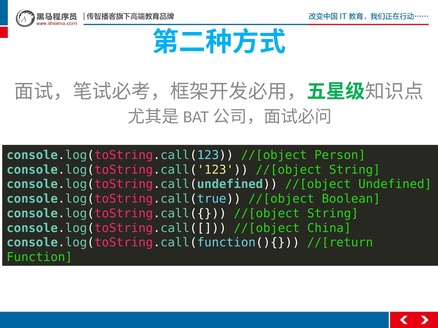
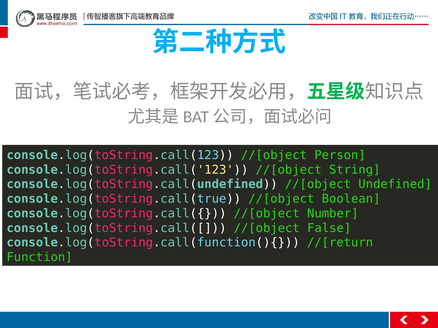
console.log(toString.call({ //[object String: String -> Number (333, 214)
China: China -> False (329, 228)
